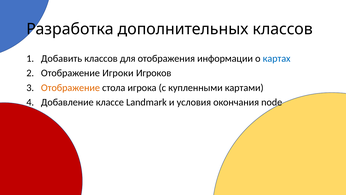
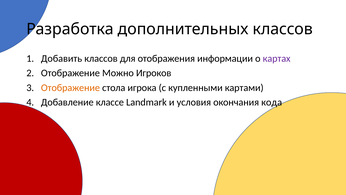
картах colour: blue -> purple (277, 58)
Игроки: Игроки -> Можно (118, 73)
node: node -> кода (272, 102)
